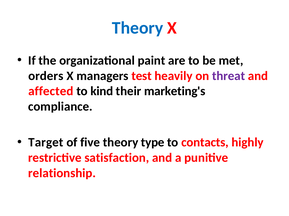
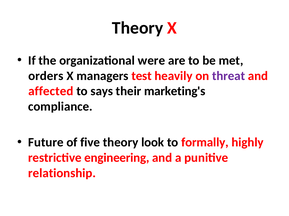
Theory colour: blue -> black (138, 28)
paint: paint -> were (151, 61)
kind: kind -> says (102, 91)
Target: Target -> Future (46, 143)
type: type -> look (153, 143)
contacts: contacts -> formally (205, 143)
satisfaction: satisfaction -> engineering (117, 158)
